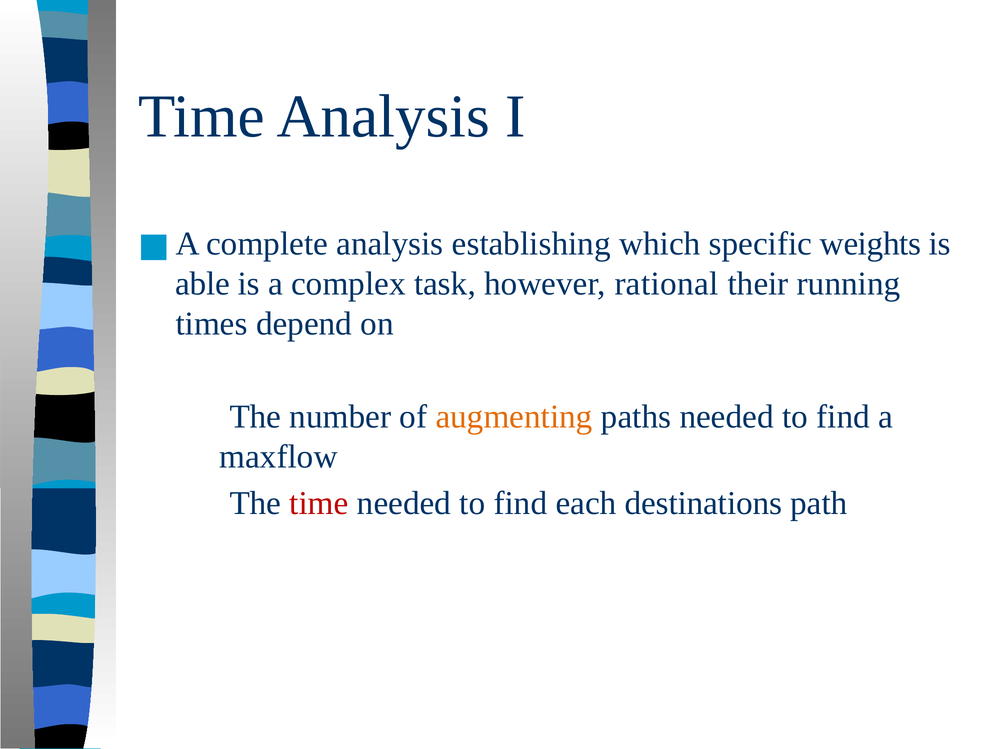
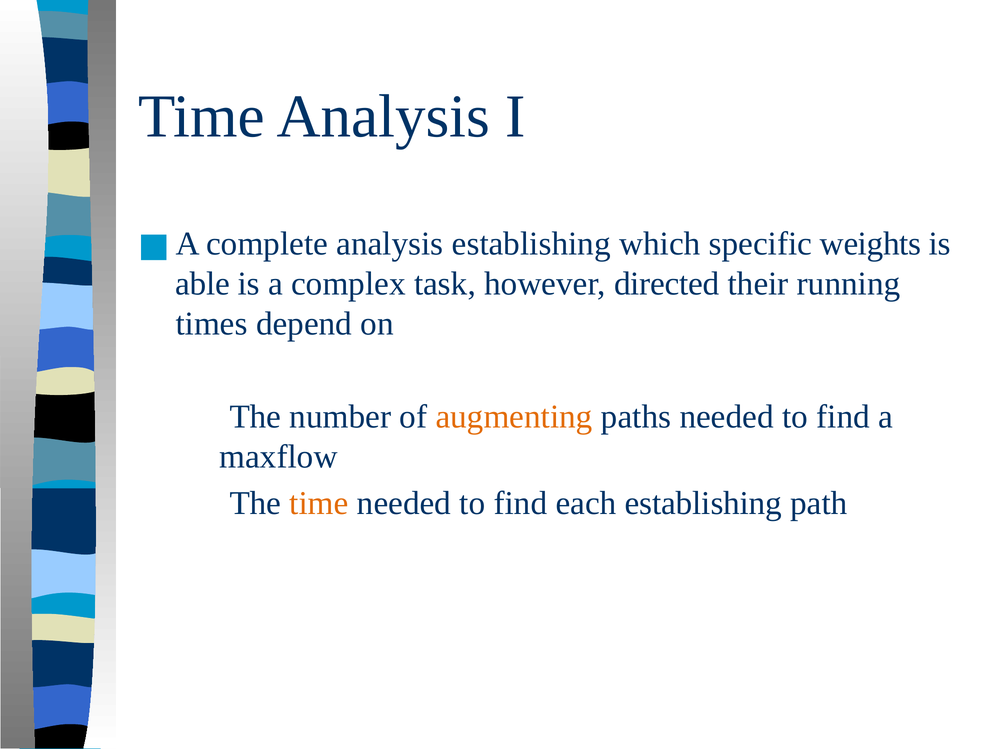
rational: rational -> directed (667, 284)
time colour: red -> orange (319, 503)
each destinations: destinations -> establishing (703, 503)
